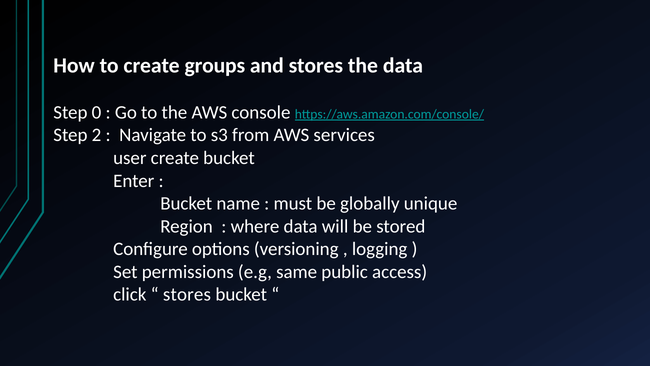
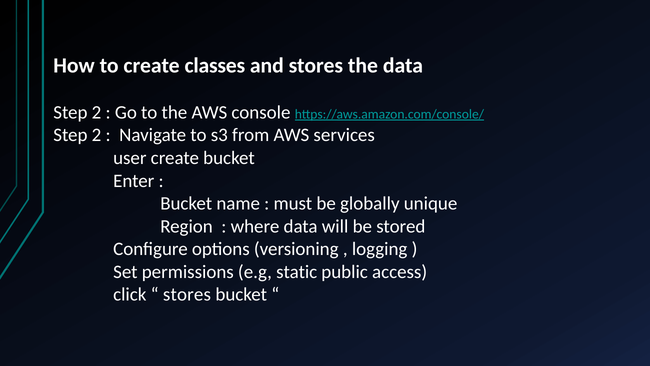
groups: groups -> classes (215, 65)
0: 0 -> 2 (97, 112)
same: same -> static (297, 272)
